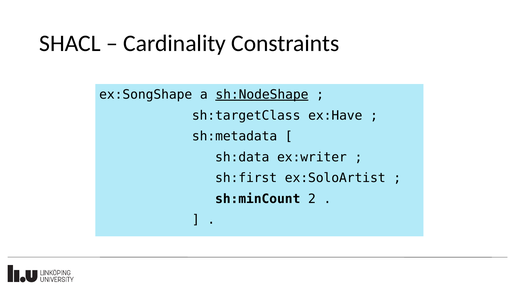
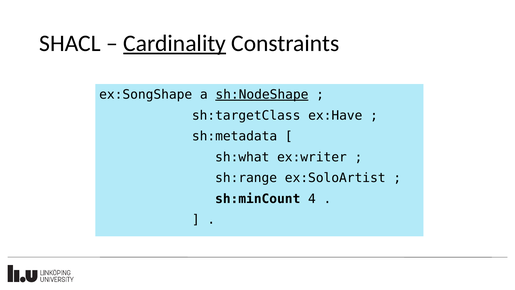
Cardinality underline: none -> present (175, 43)
sh:data: sh:data -> sh:what (242, 157)
sh:first: sh:first -> sh:range (246, 178)
2: 2 -> 4 (312, 199)
